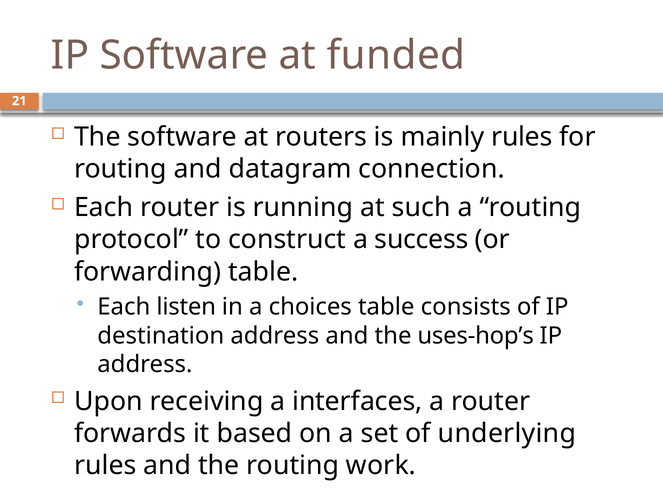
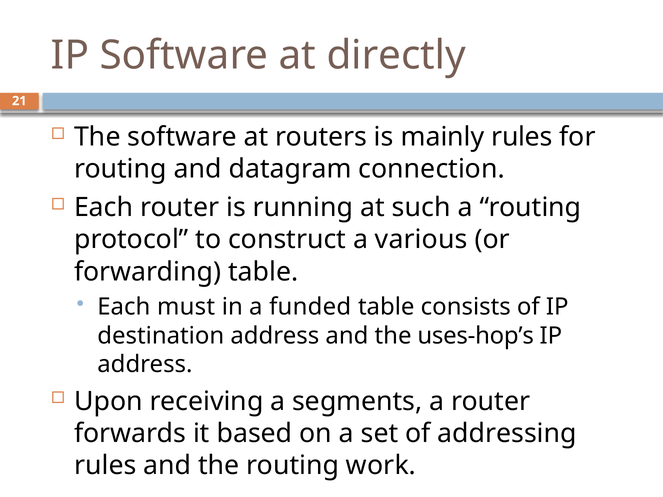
funded: funded -> directly (396, 55)
success: success -> various (421, 240)
listen: listen -> must (186, 307)
choices: choices -> funded (310, 307)
interfaces: interfaces -> segments (357, 402)
underlying: underlying -> addressing (507, 434)
